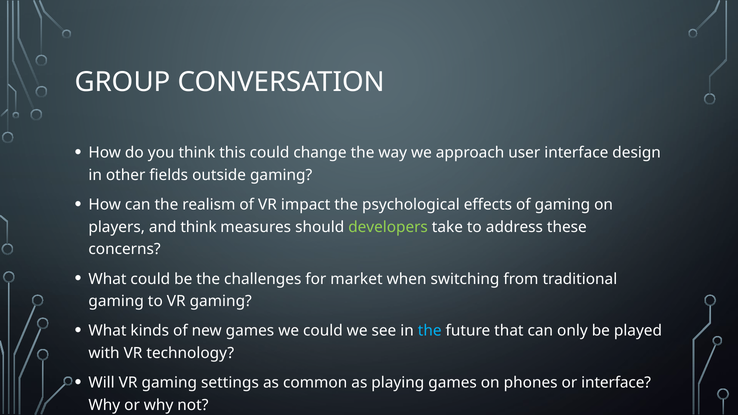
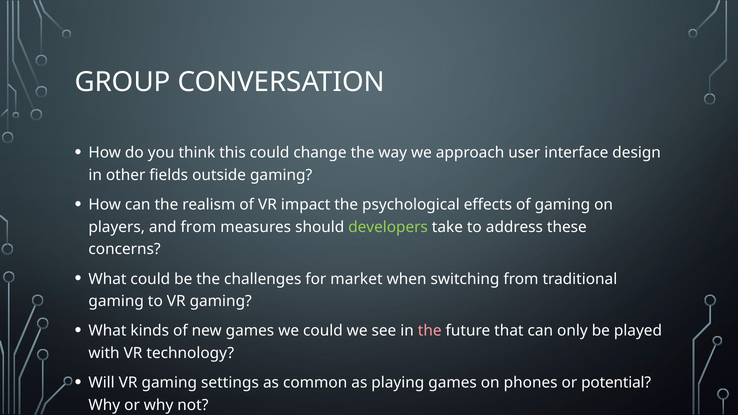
and think: think -> from (198, 227)
the colour: light blue -> pink (430, 331)
or interface: interface -> potential (616, 383)
